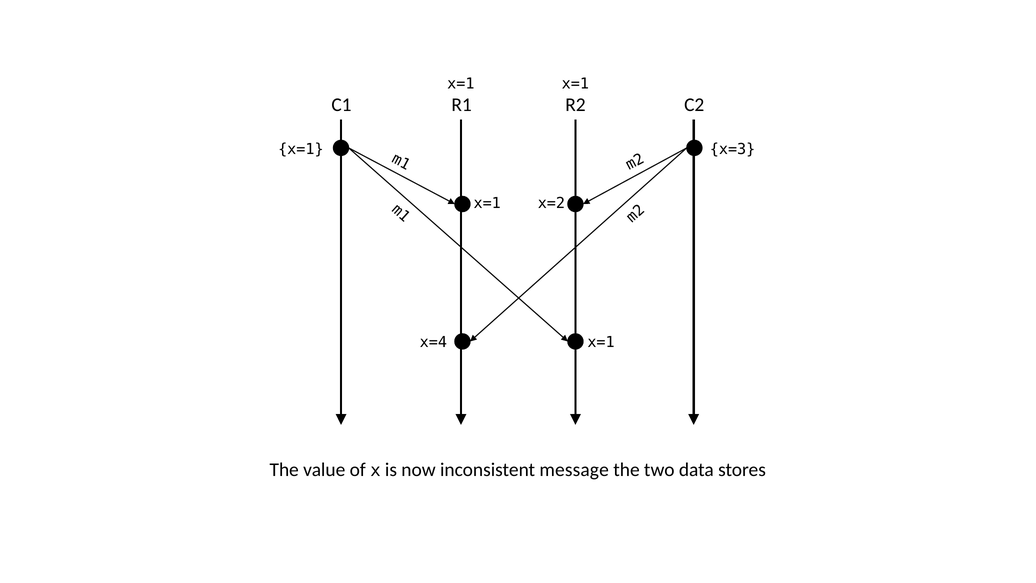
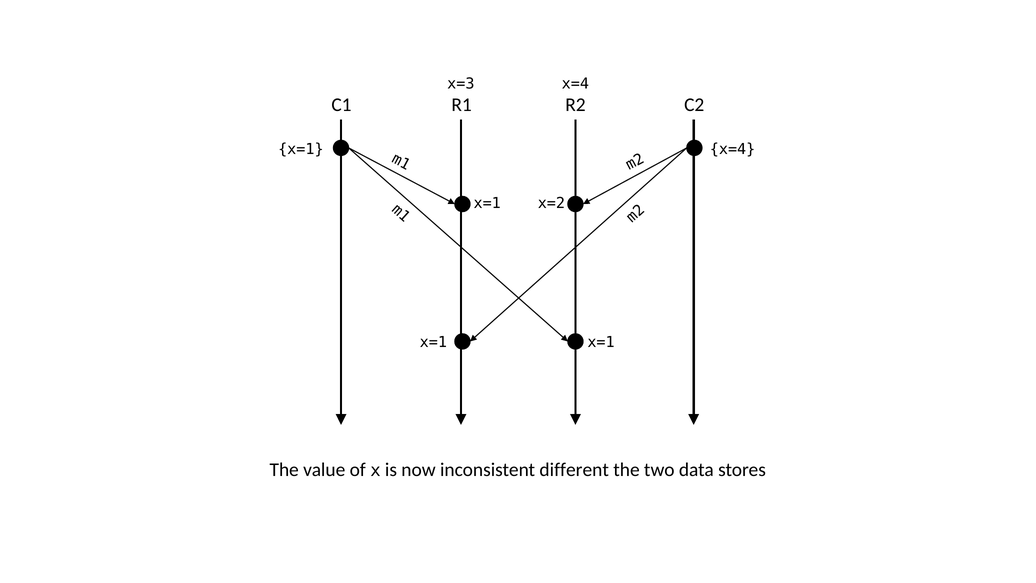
x=1: x=1 -> x=3 (461, 84)
x=1: x=1 -> x=4 (575, 84)
x=3: x=3 -> x=4 (733, 149)
x=4: x=4 -> x=1 (433, 342)
message: message -> different (574, 469)
